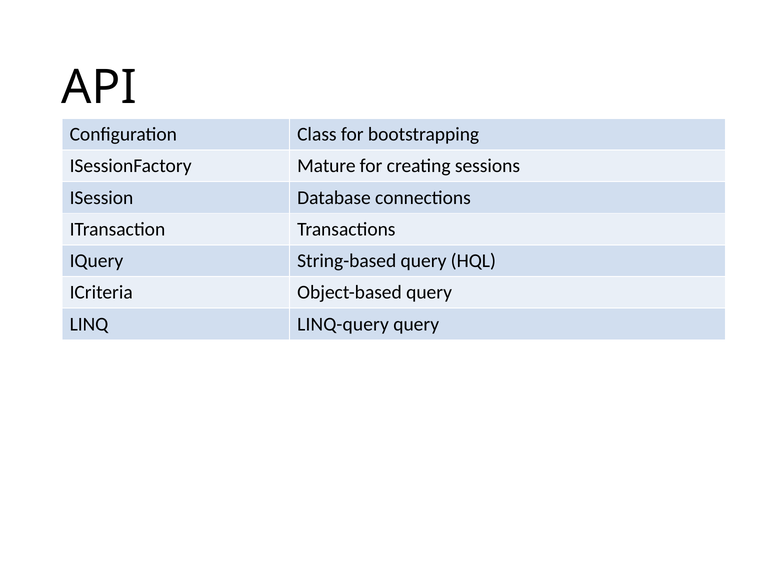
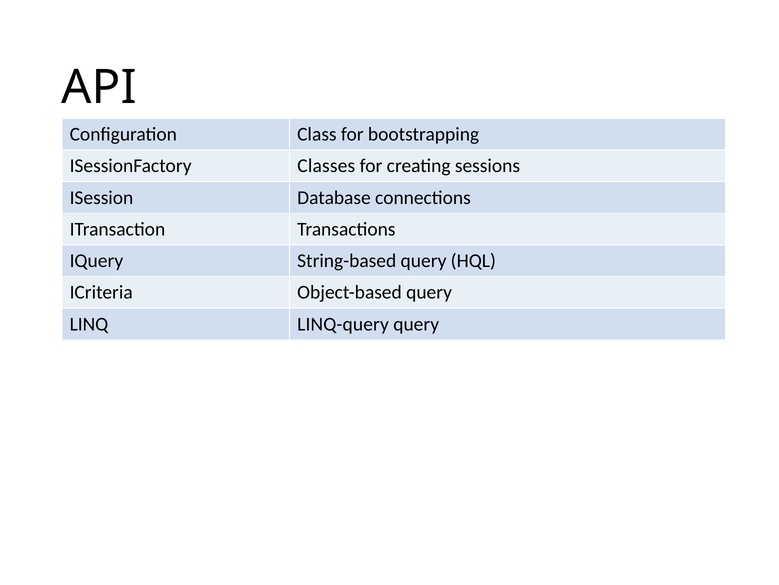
Mature: Mature -> Classes (326, 166)
